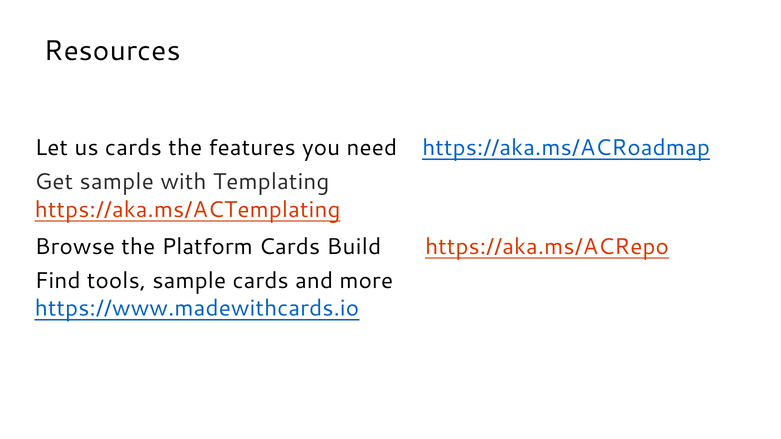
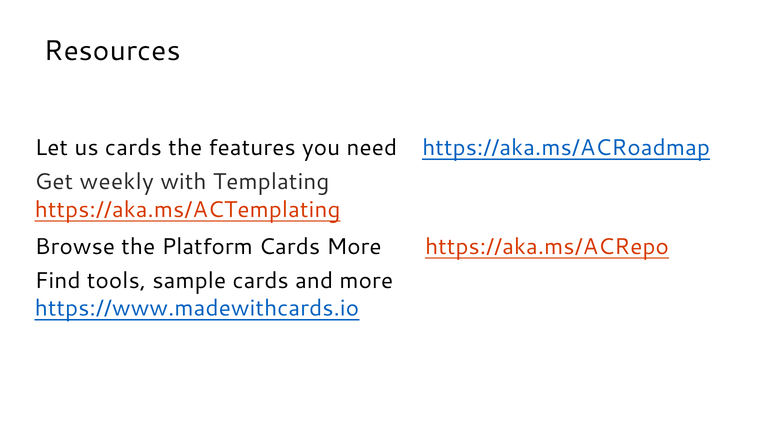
Get sample: sample -> weekly (117, 182)
Cards Build: Build -> More (354, 247)
